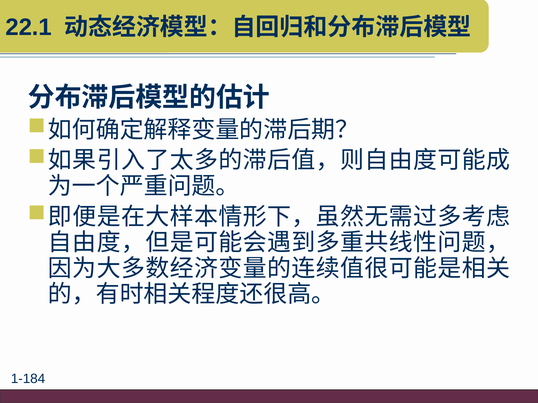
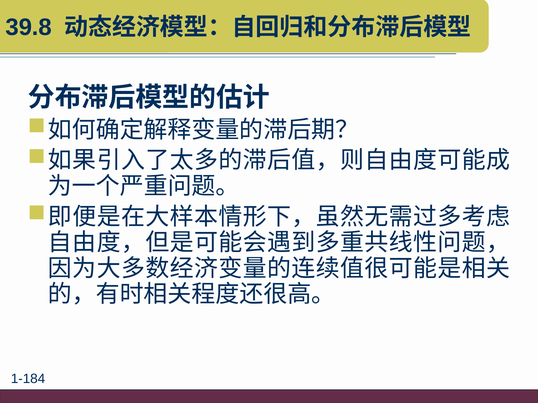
22.1: 22.1 -> 39.8 (29, 27)
